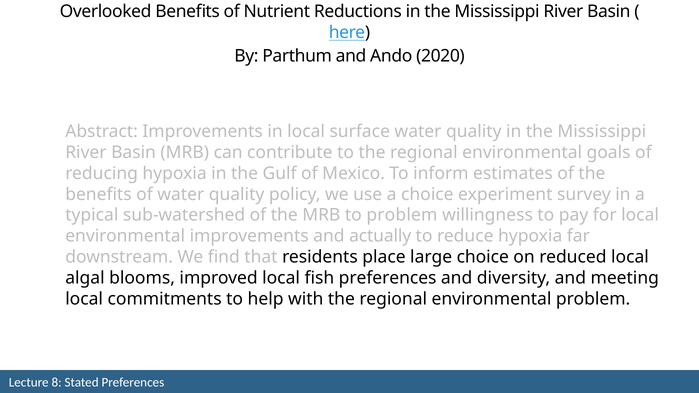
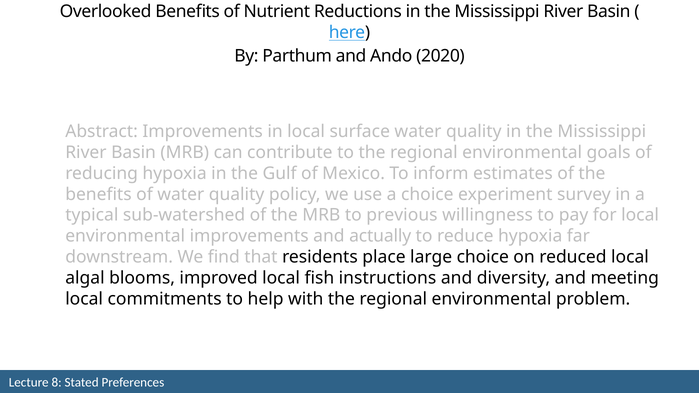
to problem: problem -> previous (402, 215)
fish preferences: preferences -> instructions (388, 278)
